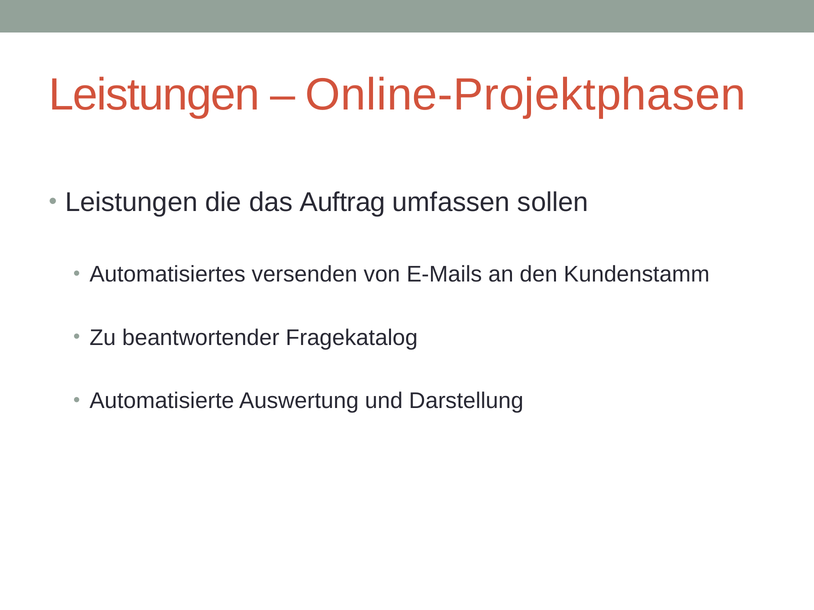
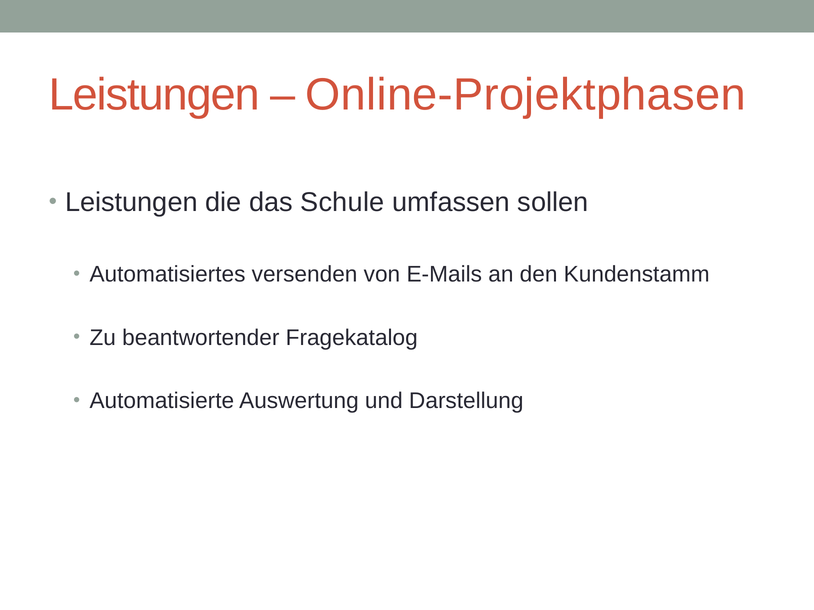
Auftrag: Auftrag -> Schule (342, 203)
